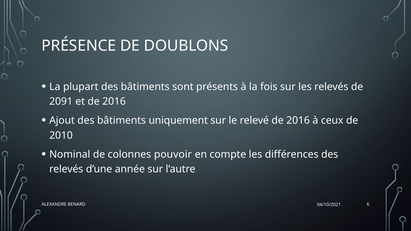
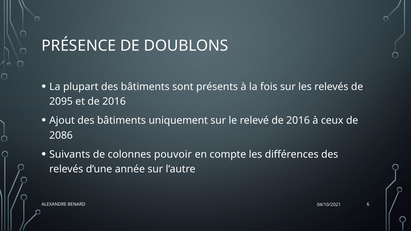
2091: 2091 -> 2095 (61, 102)
2010: 2010 -> 2086 (61, 135)
Nominal: Nominal -> Suivants (70, 154)
